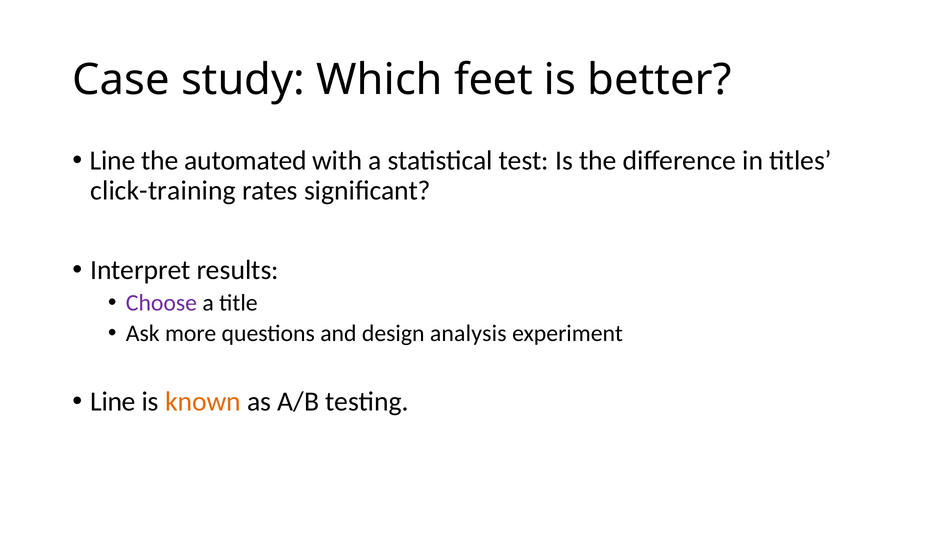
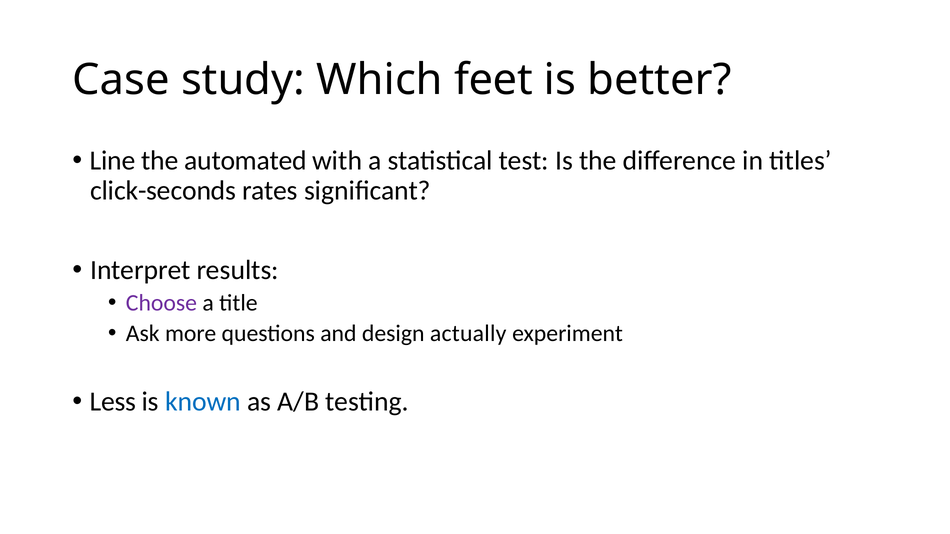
click-training: click-training -> click-seconds (163, 191)
analysis: analysis -> actually (468, 334)
Line: Line -> Less (113, 402)
known colour: orange -> blue (203, 402)
